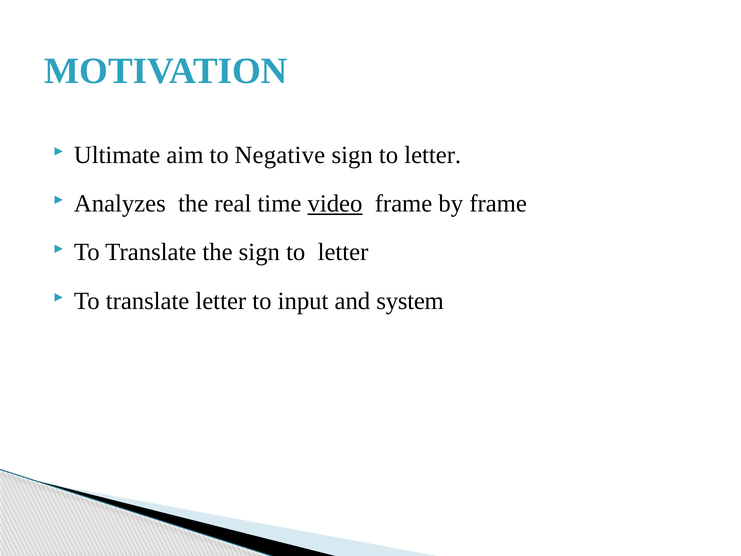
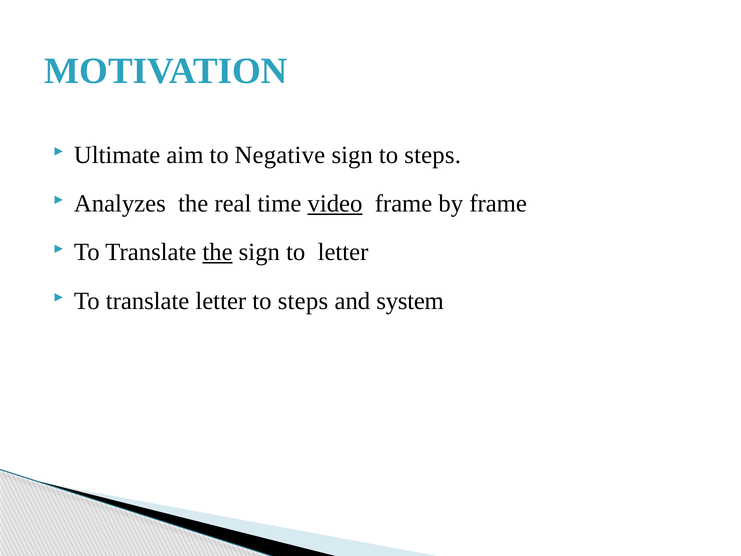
letter: letter -> steps (433, 155)
the underline: none -> present (218, 252)
letter to input: input -> steps (303, 301)
